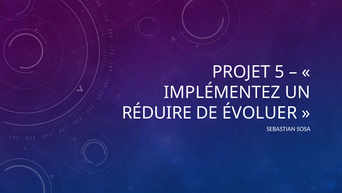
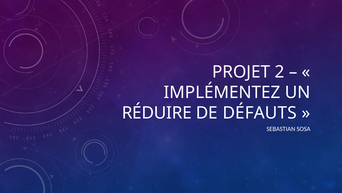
5: 5 -> 2 (279, 72)
ÉVOLUER: ÉVOLUER -> DÉFAUTS (260, 113)
